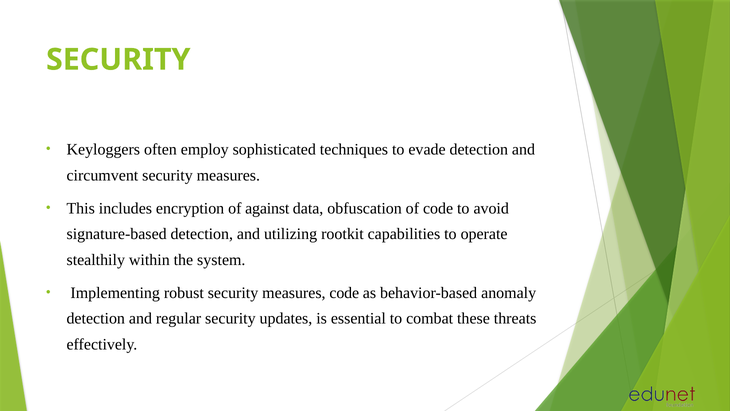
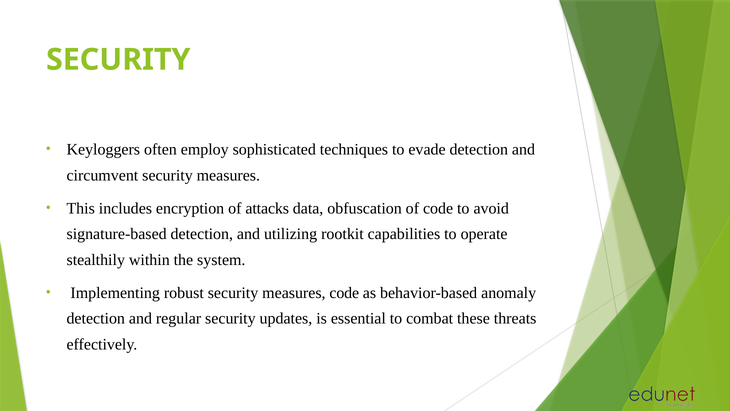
against: against -> attacks (267, 208)
